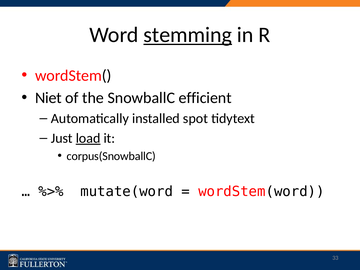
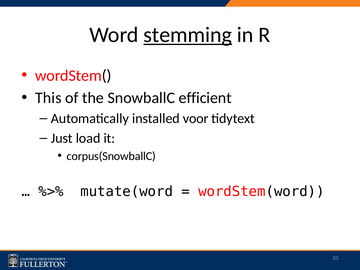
Niet: Niet -> This (48, 98)
spot: spot -> voor (196, 119)
load underline: present -> none (88, 138)
